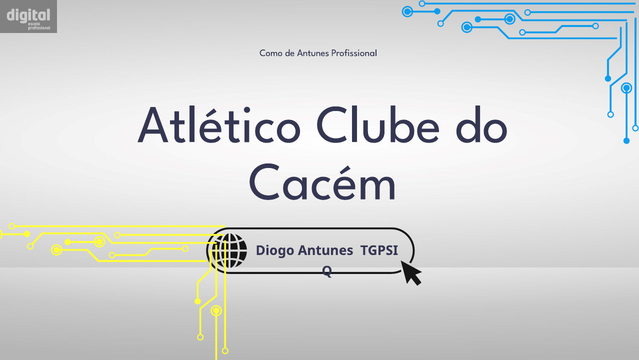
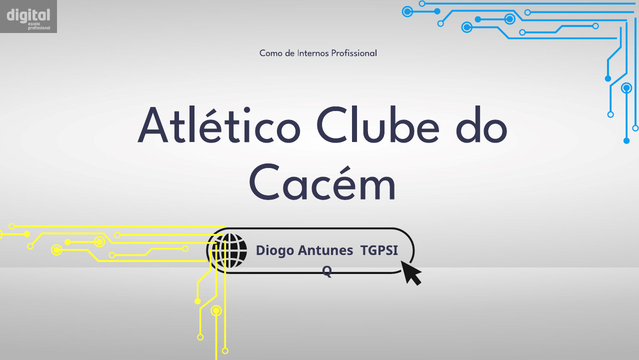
de Antunes: Antunes -> Internos (313, 53)
